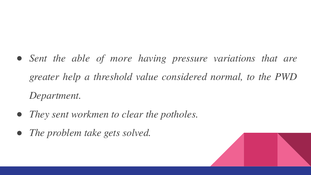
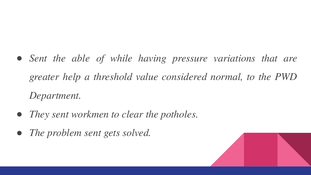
more: more -> while (121, 58)
problem take: take -> sent (93, 133)
